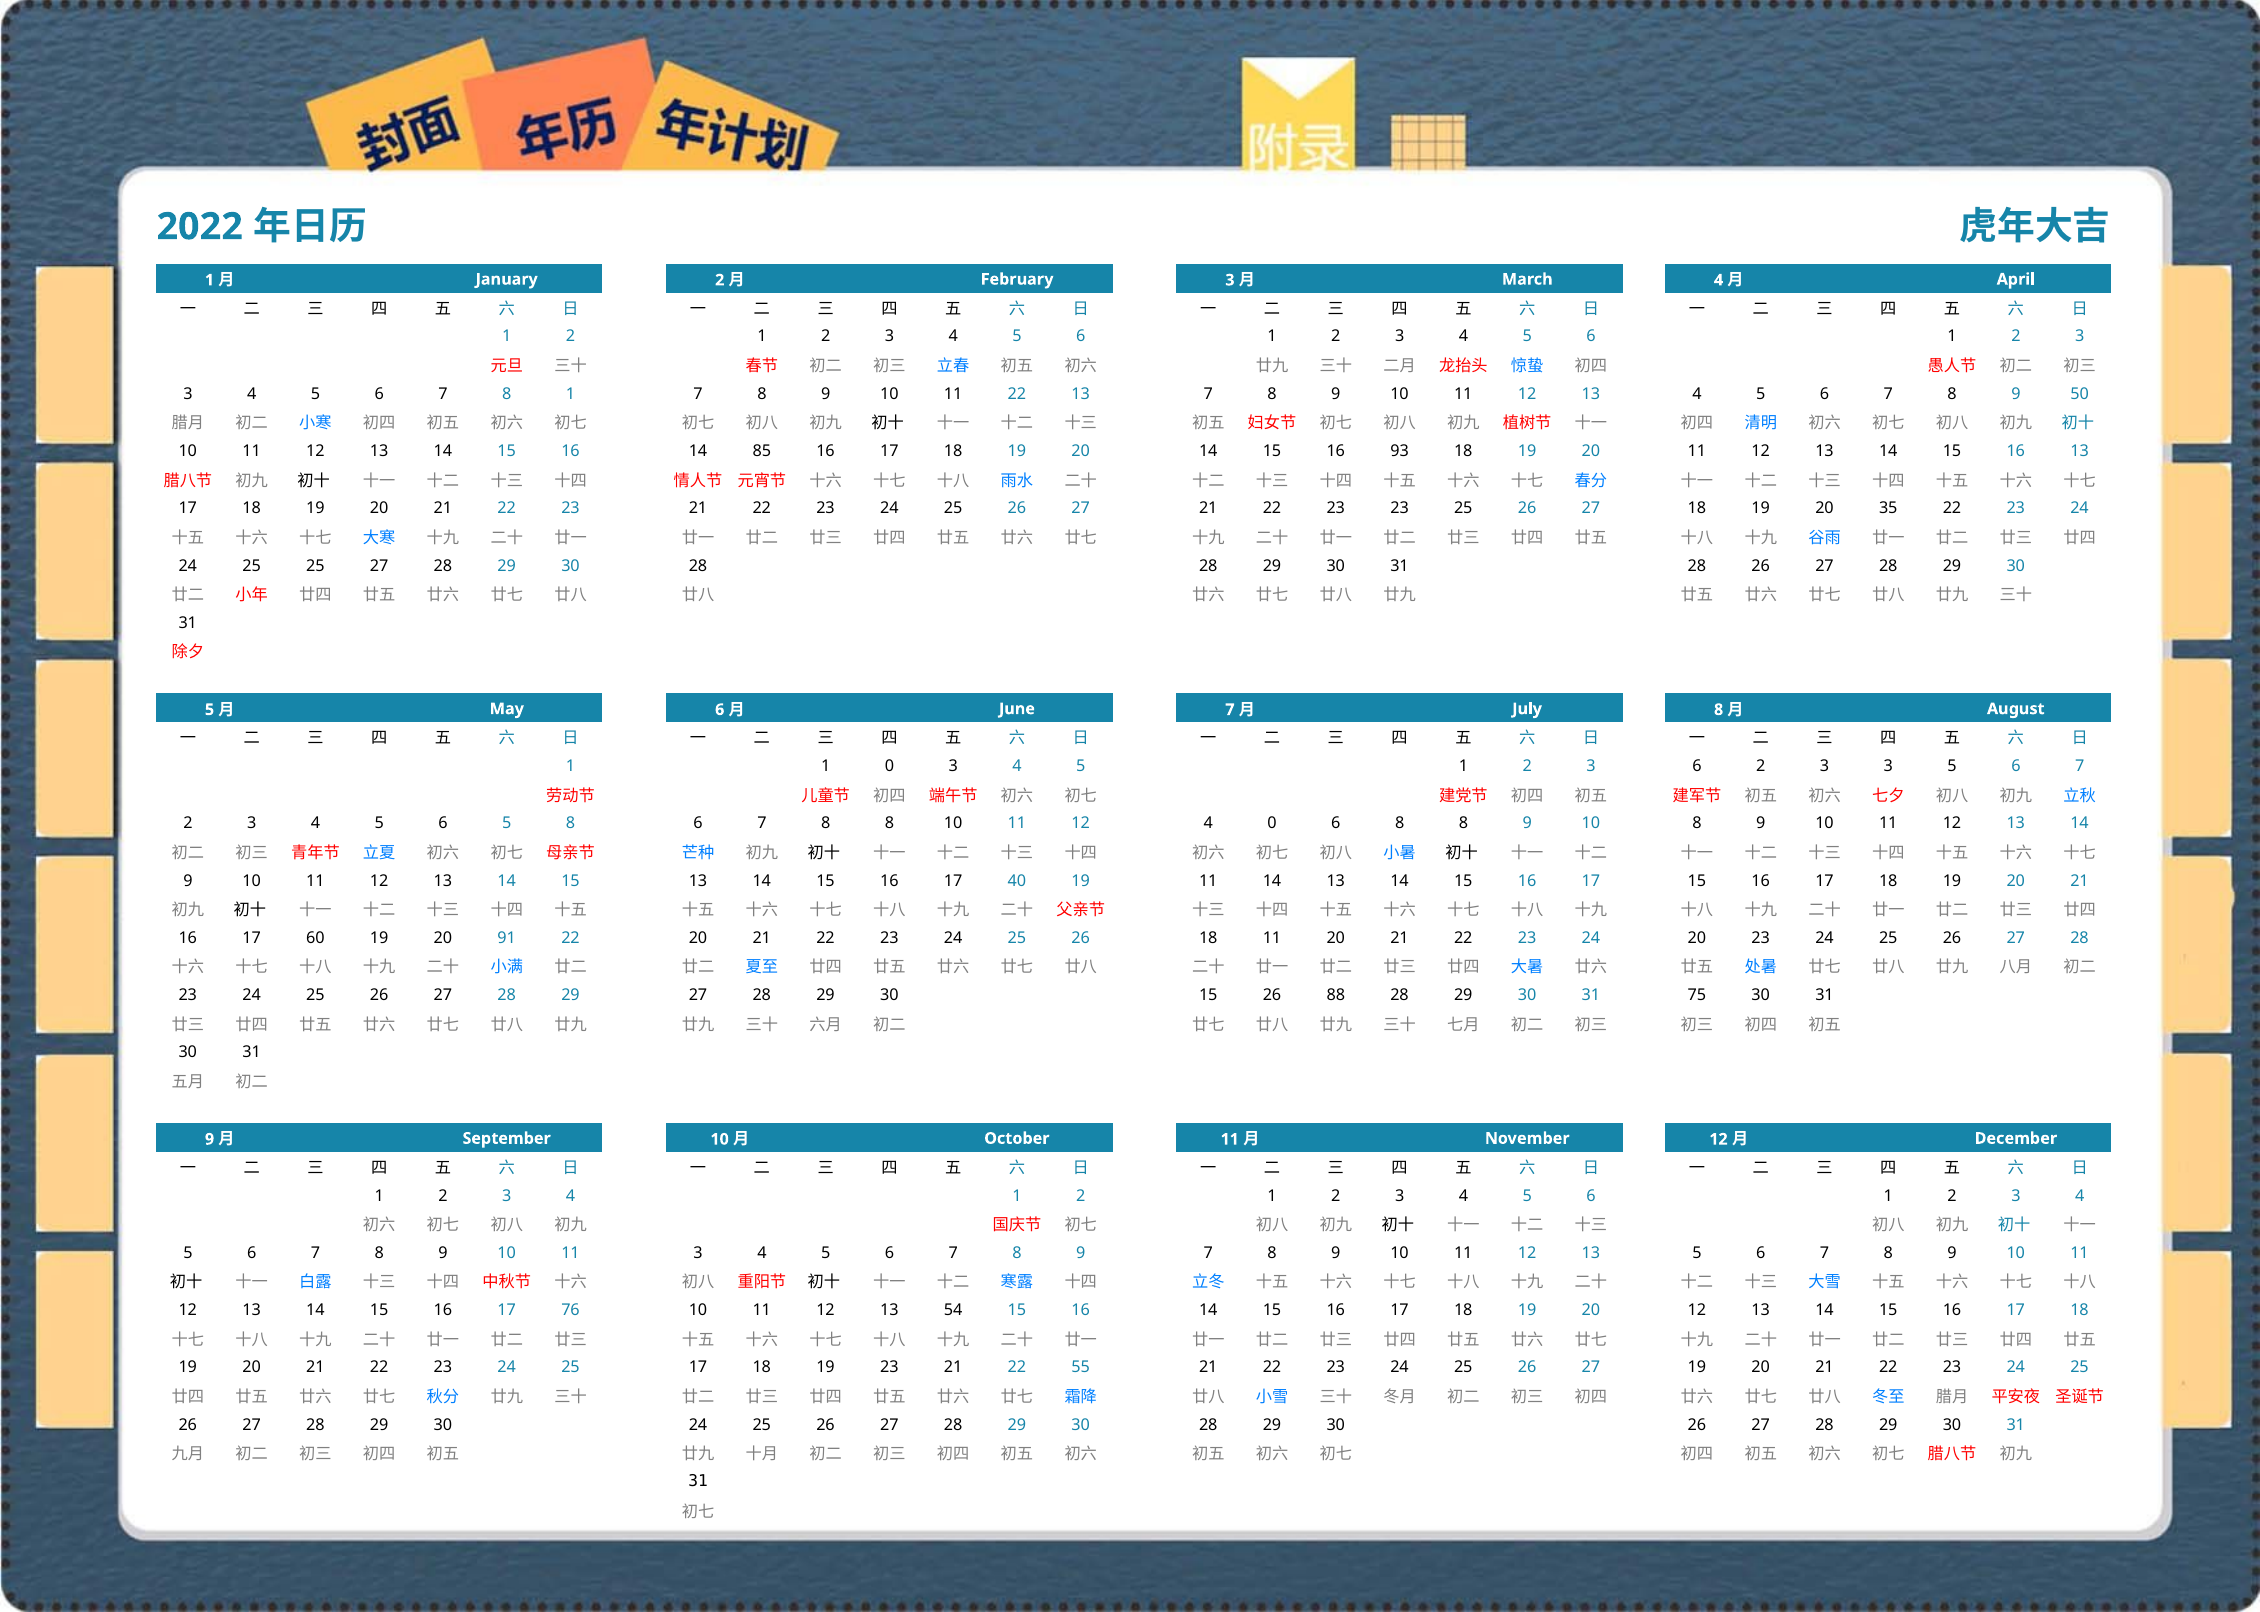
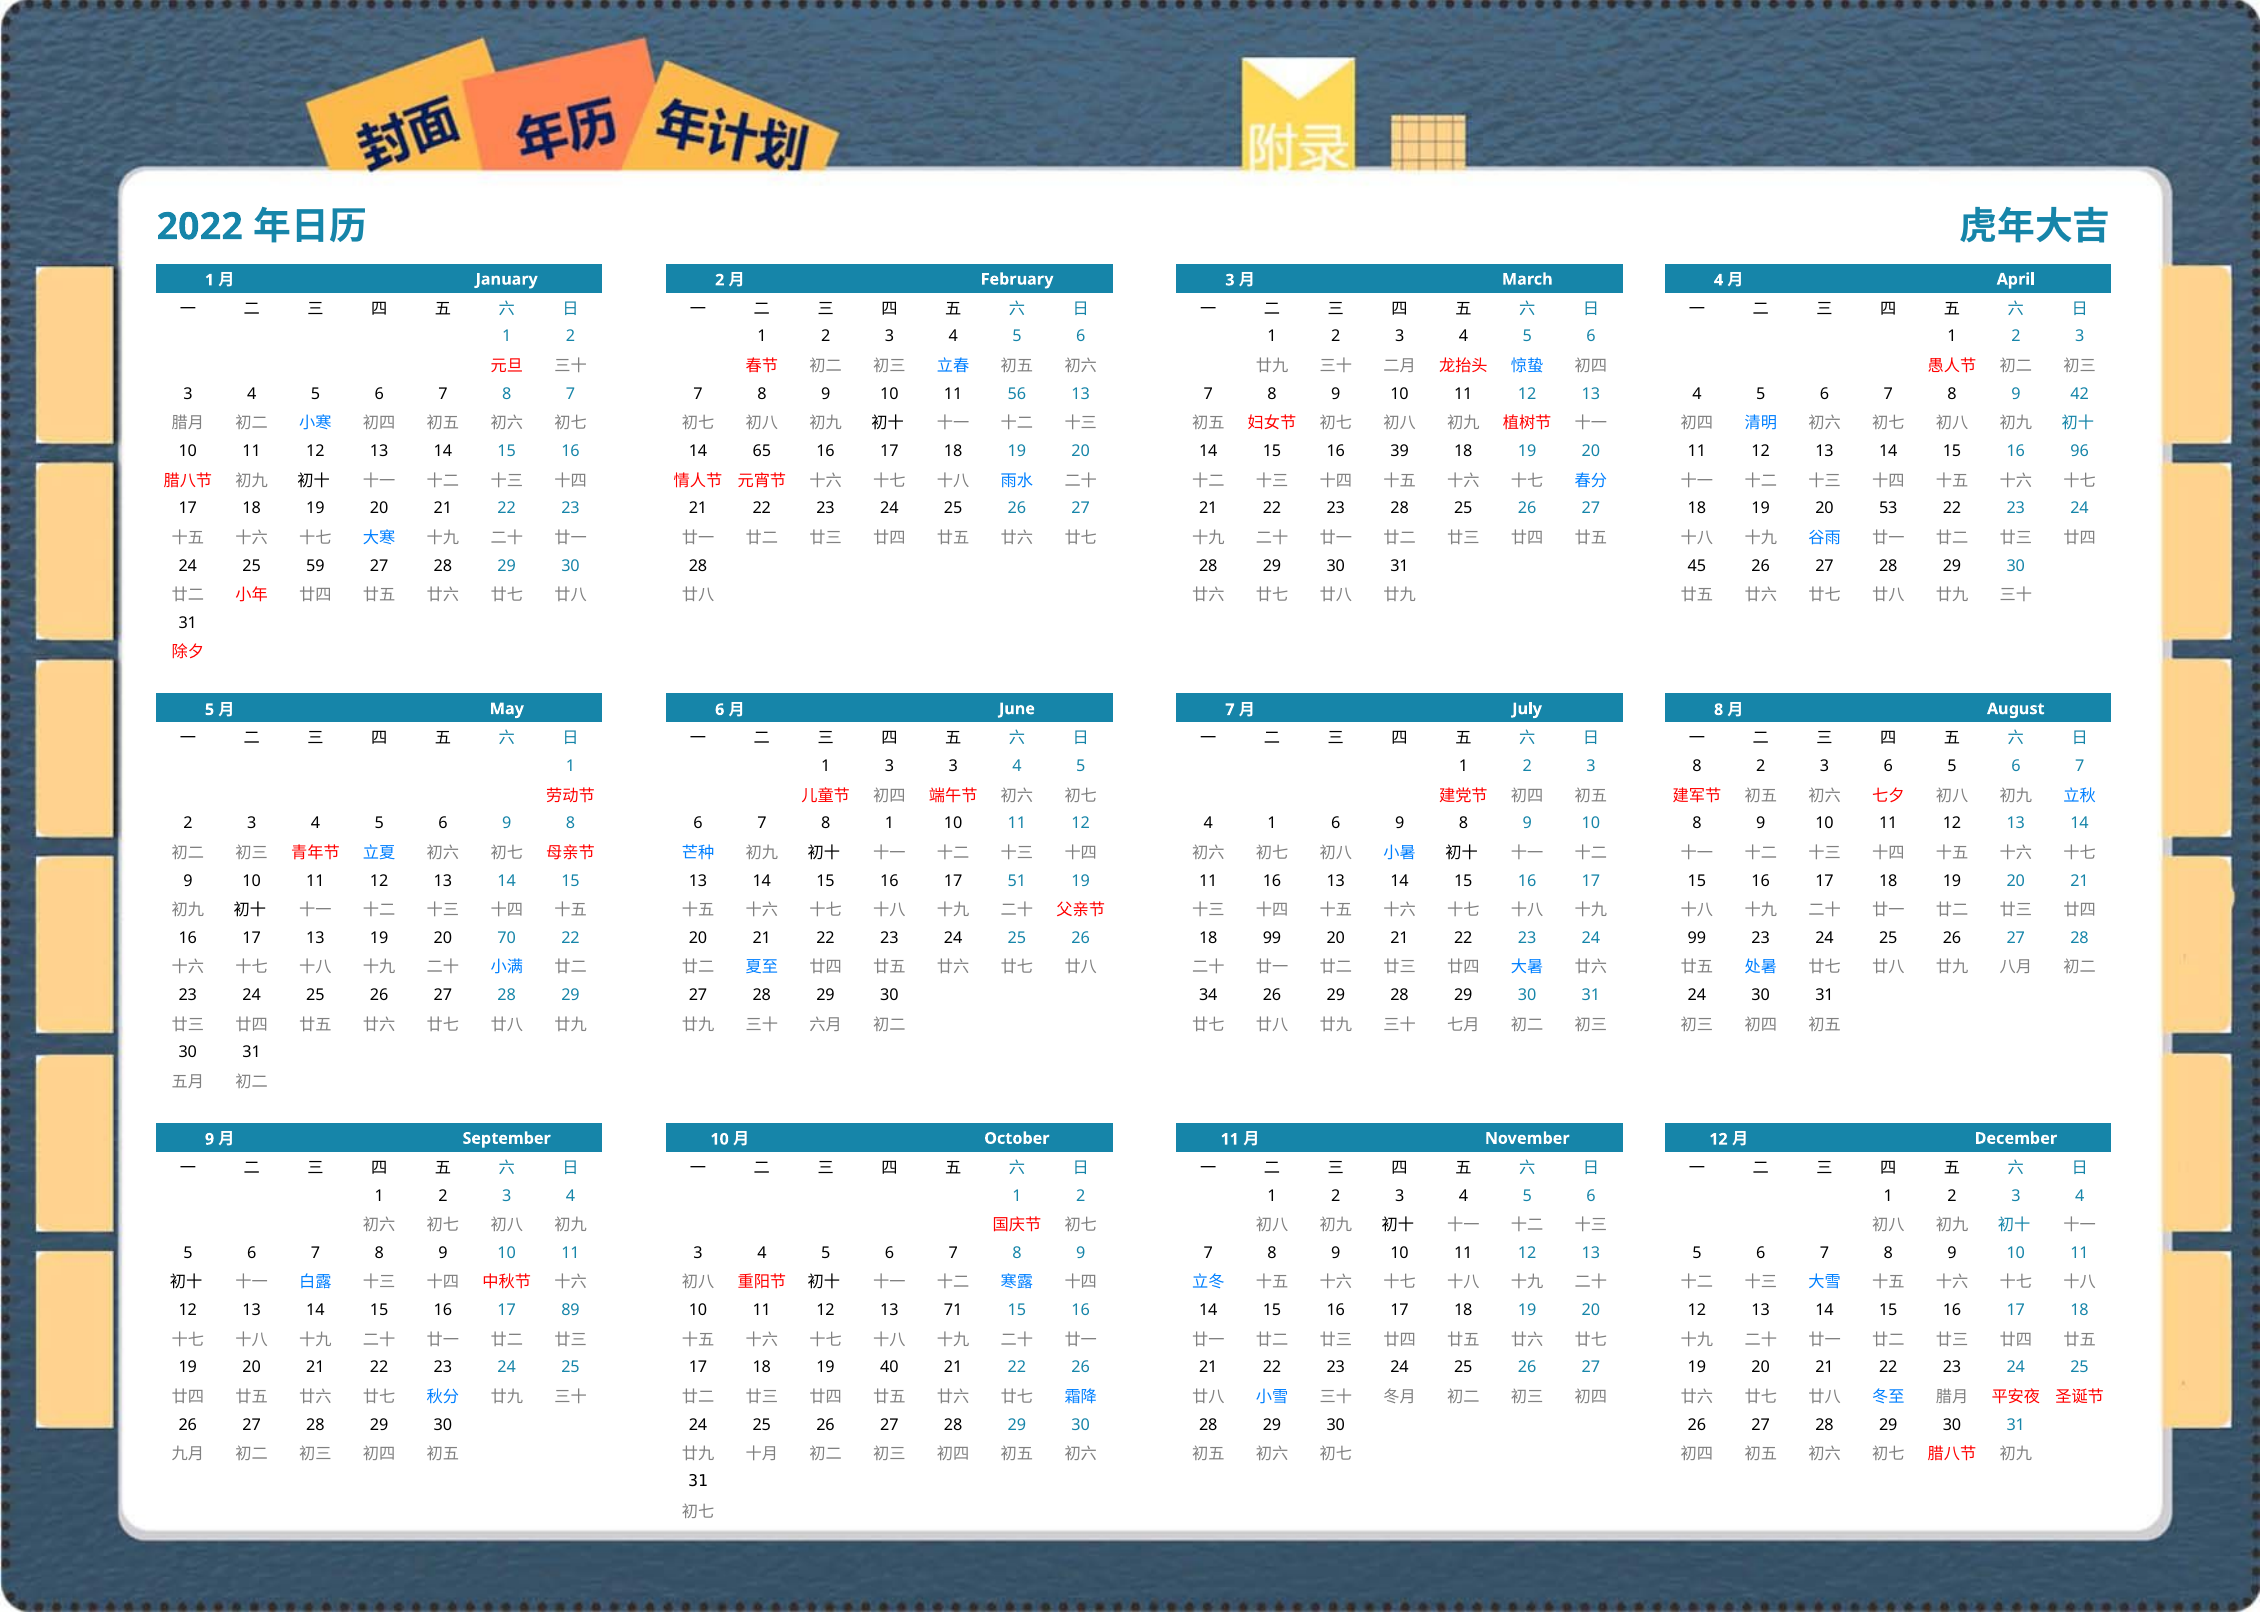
8 1: 1 -> 7 (571, 394)
11 22: 22 -> 56 (1017, 394)
50: 50 -> 42 (2080, 394)
85: 85 -> 65 (762, 451)
93: 93 -> 39 (1400, 451)
16 13: 13 -> 96 (2080, 451)
23 23: 23 -> 28 (1400, 508)
35: 35 -> 53 (1888, 508)
25 25: 25 -> 59 (315, 566)
31 28: 28 -> 45 (1697, 566)
1 0: 0 -> 3 (889, 766)
3 6: 6 -> 8 (1697, 766)
3 3: 3 -> 6 (1888, 766)
5 6 5: 5 -> 9 (507, 823)
7 8 8: 8 -> 1 (889, 823)
12 4 0: 0 -> 1 (1272, 823)
8: 8 -> 9 (1400, 823)
40: 40 -> 51 (1017, 881)
11 14: 14 -> 16 (1272, 881)
17 60: 60 -> 13 (315, 938)
91: 91 -> 70 (507, 938)
18 11: 11 -> 99 (1272, 938)
24 20: 20 -> 99 (1697, 938)
30 15: 15 -> 34 (1208, 995)
26 88: 88 -> 29 (1336, 995)
31 75: 75 -> 24 (1697, 995)
76: 76 -> 89 (571, 1310)
54: 54 -> 71 (953, 1310)
19 23: 23 -> 40 (889, 1367)
22 55: 55 -> 26 (1081, 1367)
